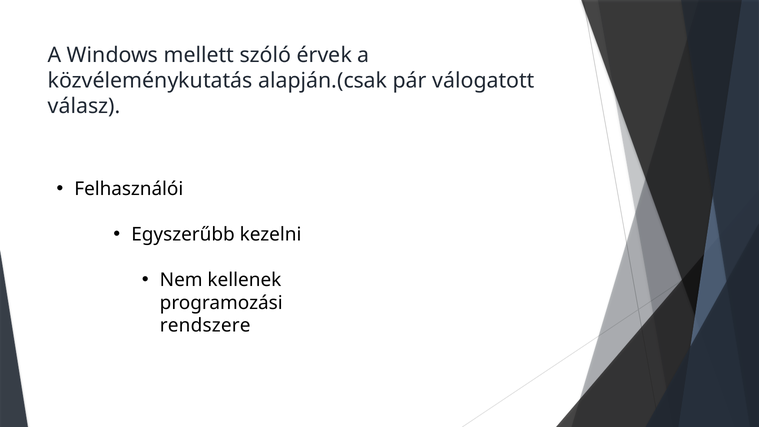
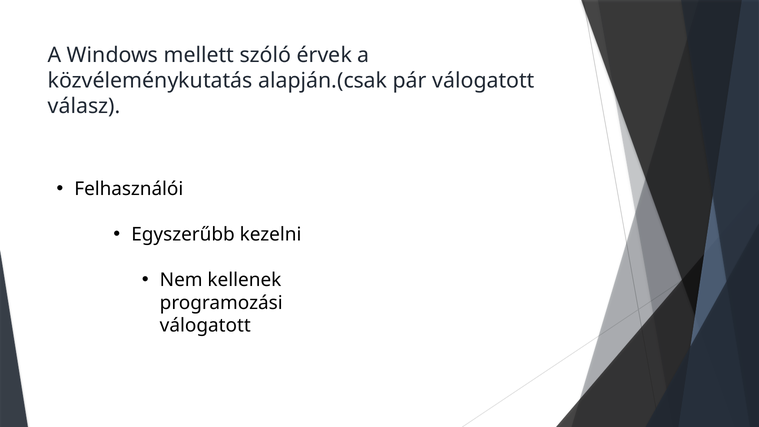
rendszere: rendszere -> válogatott (205, 325)
